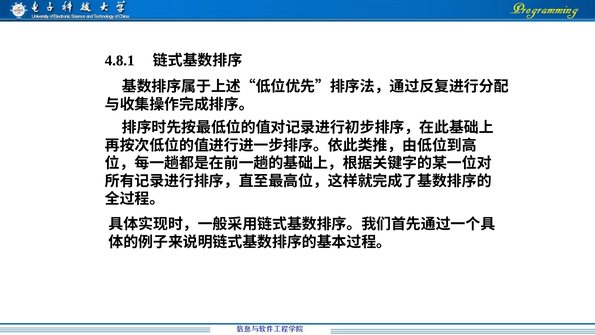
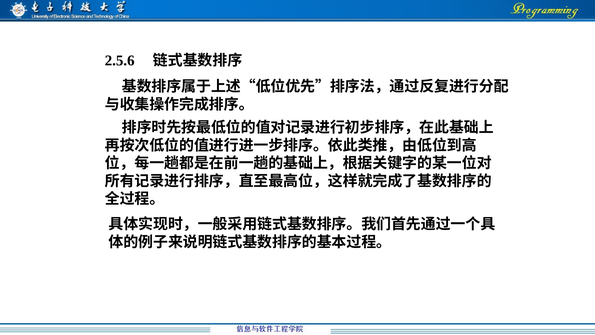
4.8.1: 4.8.1 -> 2.5.6 (120, 60)
